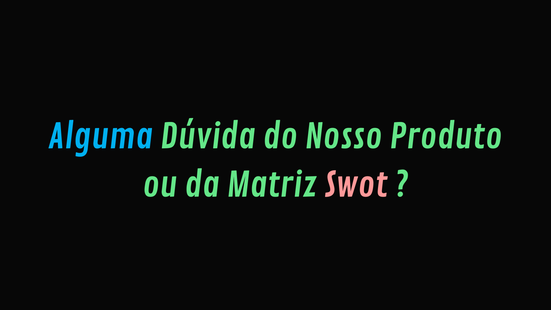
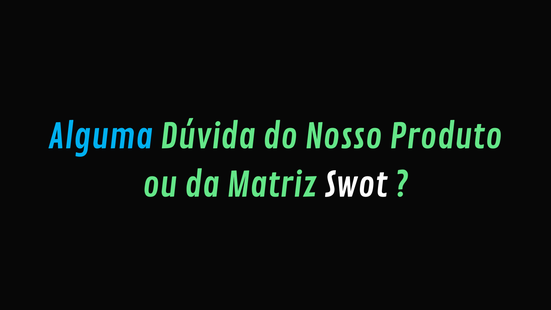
Swot colour: pink -> white (356, 185)
